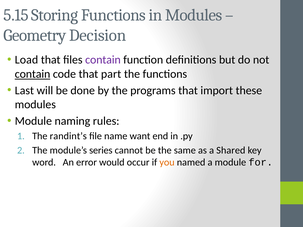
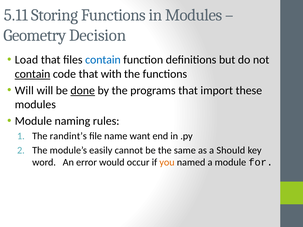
5.15: 5.15 -> 5.11 (16, 15)
contain colour: purple -> blue (103, 60)
part: part -> with (111, 74)
Last: Last -> Will (24, 91)
done underline: none -> present (83, 91)
series: series -> easily (101, 150)
Shared: Shared -> Should (231, 150)
